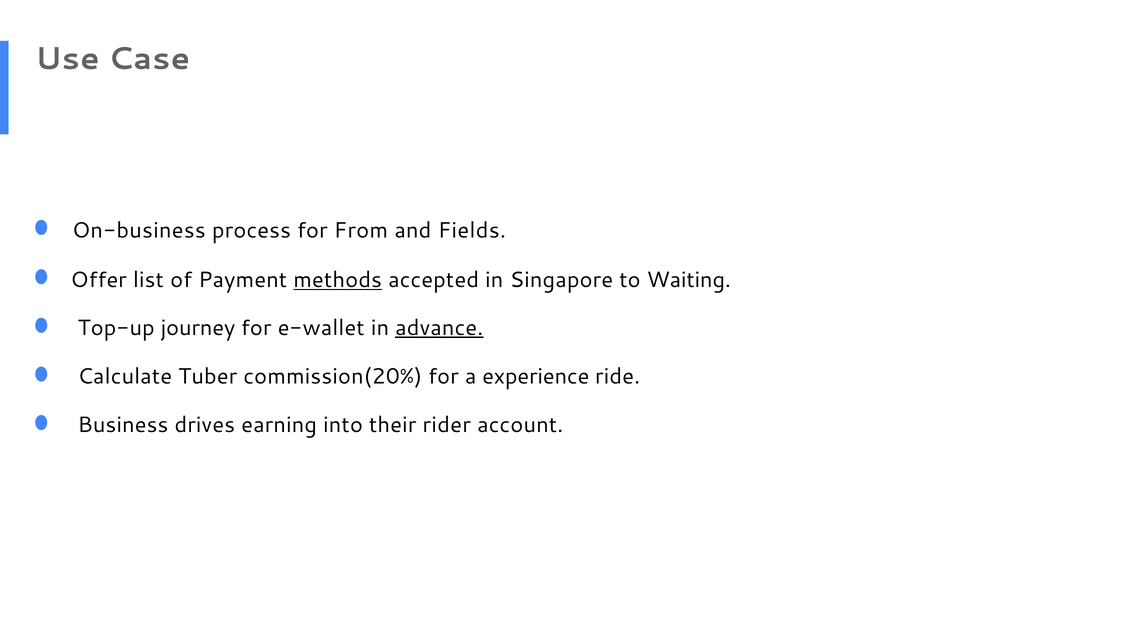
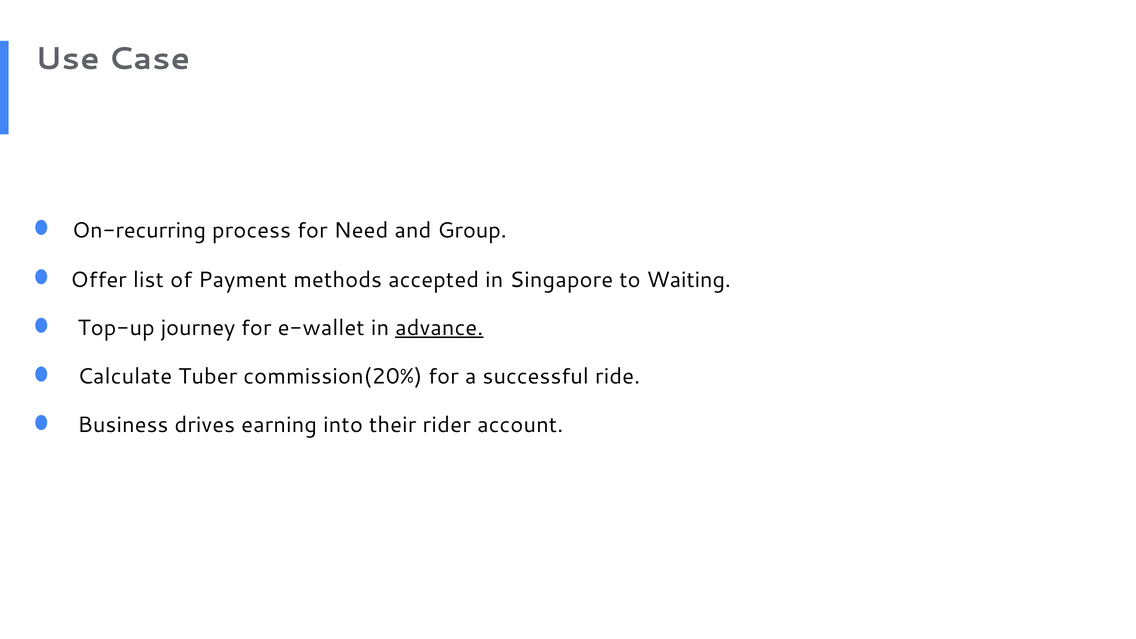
On-business: On-business -> On-recurring (139, 231)
From: From -> Need (361, 231)
Fields: Fields -> Group (472, 231)
methods underline: present -> none (338, 280)
experience: experience -> successful (536, 377)
